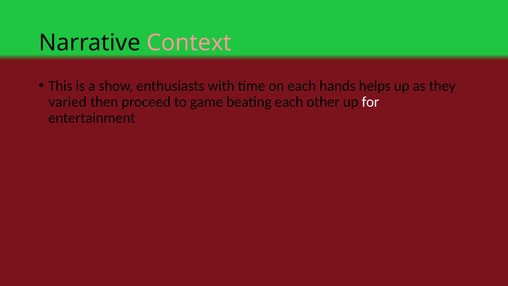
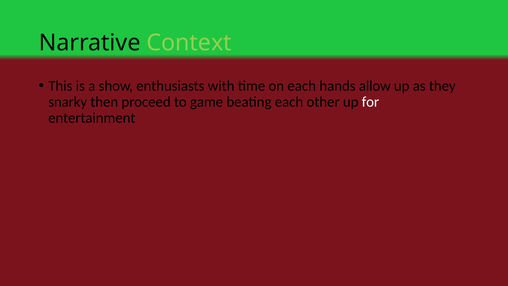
Context colour: pink -> light green (189, 43)
helps: helps -> allow (375, 86)
varied: varied -> snarky (68, 102)
